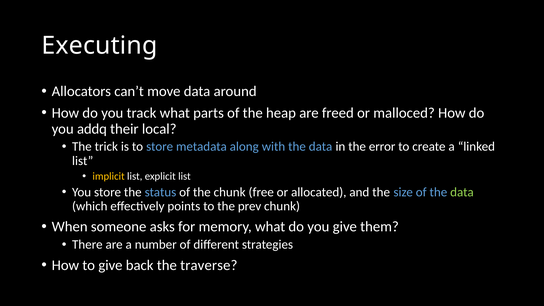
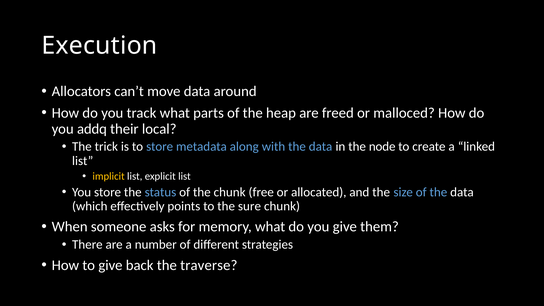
Executing: Executing -> Execution (99, 46)
error: error -> node (382, 147)
data colour: light green -> white (462, 192)
prev: prev -> sure (249, 206)
